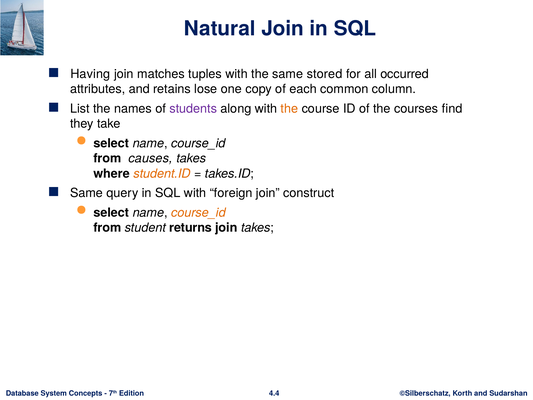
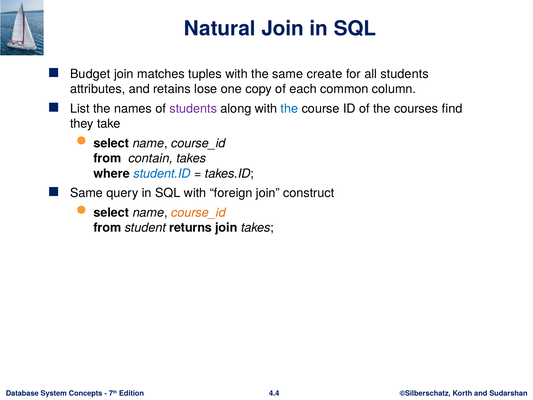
Having: Having -> Budget (90, 74)
stored: stored -> create (325, 74)
all occurred: occurred -> students (405, 74)
the colour: orange -> blue (289, 109)
causes: causes -> contain (151, 158)
student.ID colour: orange -> blue (162, 173)
